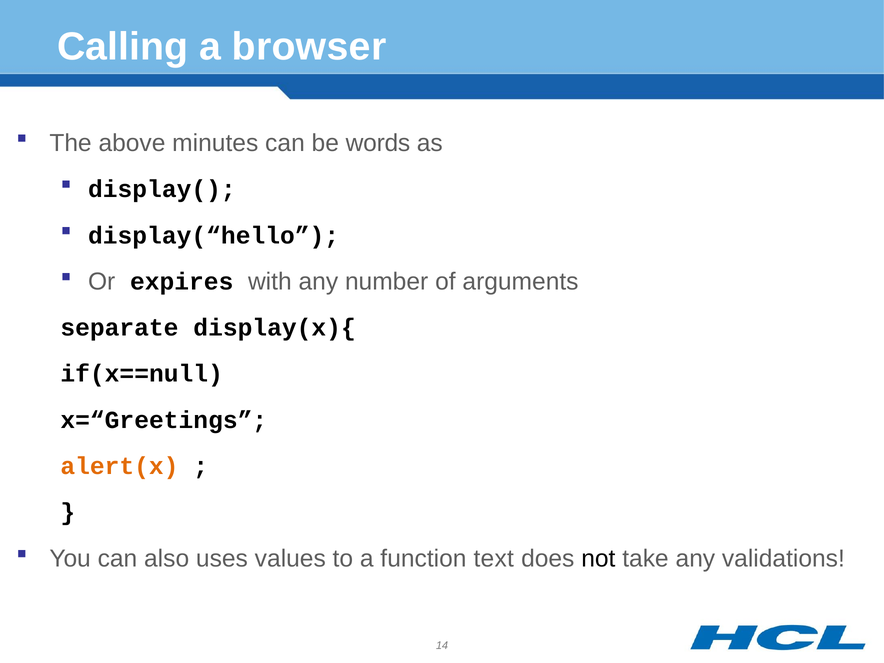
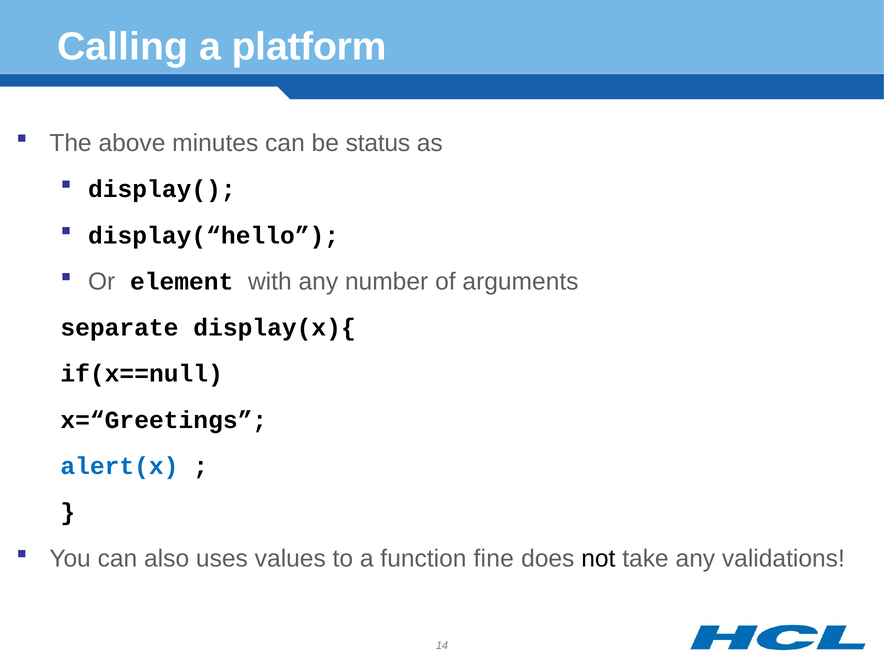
browser: browser -> platform (309, 47)
words: words -> status (378, 143)
expires: expires -> element (182, 282)
alert(x colour: orange -> blue (119, 466)
text: text -> fine (494, 558)
